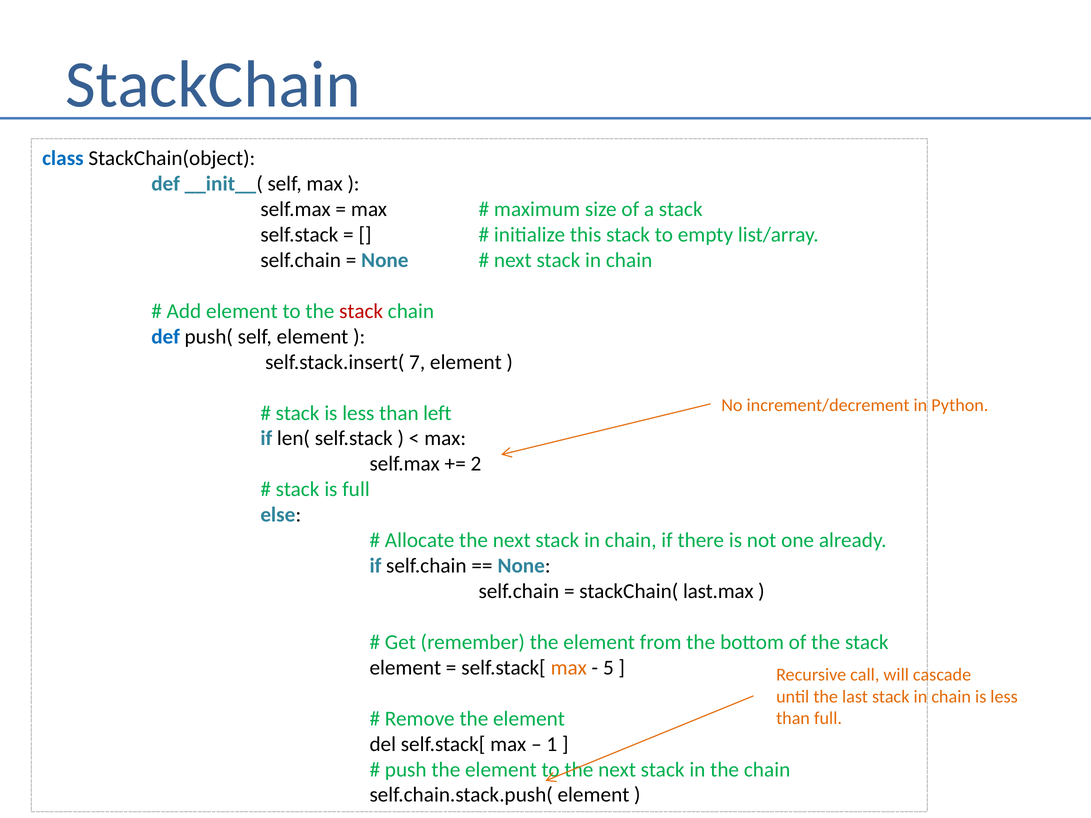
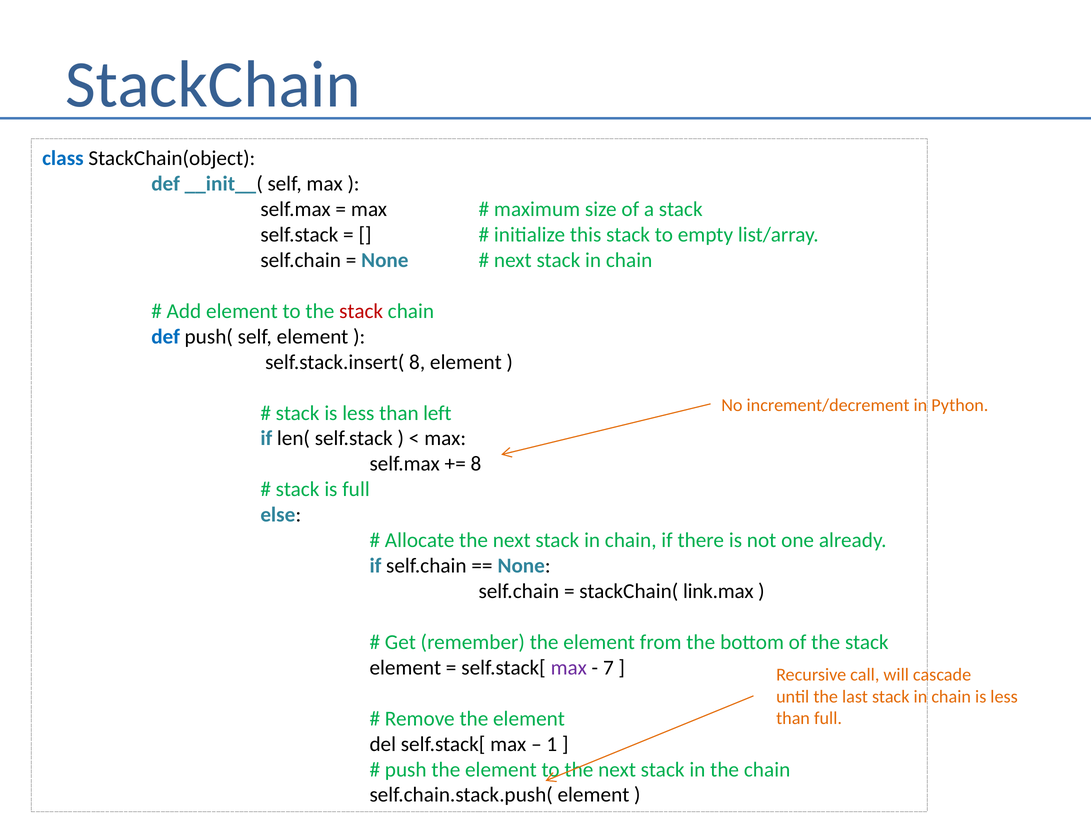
self.stack.insert( 7: 7 -> 8 (417, 362)
2: 2 -> 8 (476, 464)
last.max: last.max -> link.max (718, 591)
max colour: orange -> purple (569, 668)
5: 5 -> 7 (608, 668)
